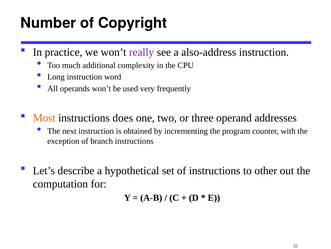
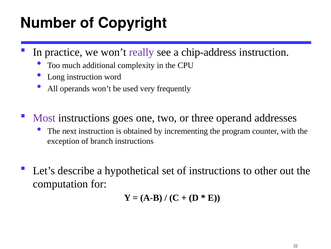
also-address: also-address -> chip-address (209, 52)
Most colour: orange -> purple (44, 118)
does: does -> goes (123, 118)
